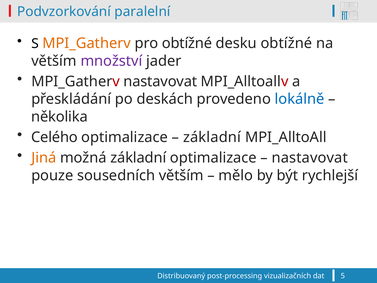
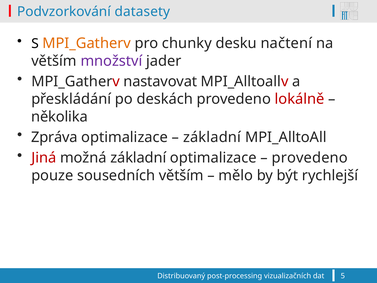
paralelní: paralelní -> datasety (142, 12)
pro obtížné: obtížné -> chunky (187, 43)
desku obtížné: obtížné -> načtení (286, 43)
lokálně colour: blue -> red (300, 99)
Celého: Celého -> Zpráva (54, 137)
Jiná colour: orange -> red (44, 158)
nastavovat: nastavovat -> provedeno (310, 158)
